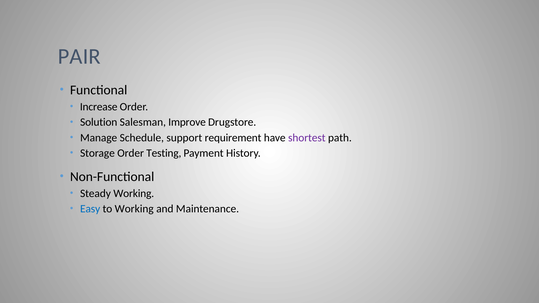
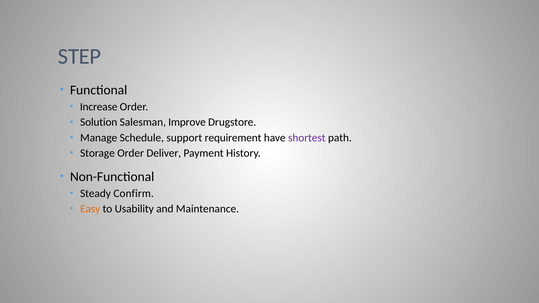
PAIR: PAIR -> STEP (80, 56)
Testing: Testing -> Deliver (164, 153)
Steady Working: Working -> Confirm (134, 194)
Easy colour: blue -> orange (90, 209)
to Working: Working -> Usability (134, 209)
